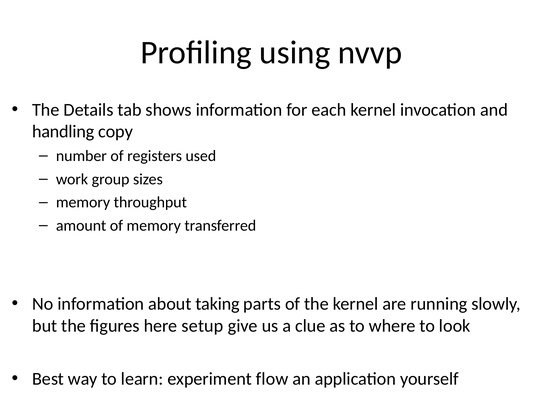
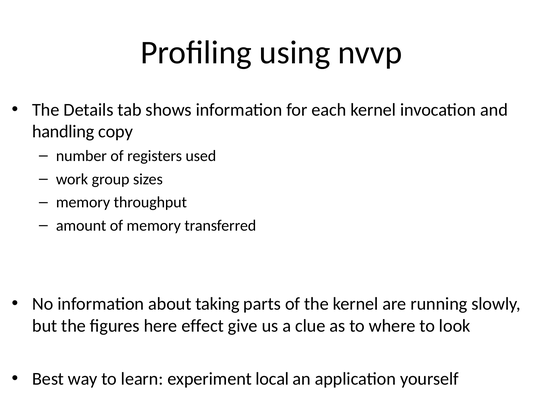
setup: setup -> effect (203, 326)
flow: flow -> local (272, 379)
